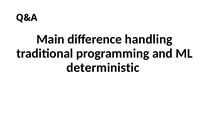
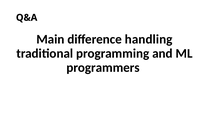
deterministic: deterministic -> programmers (103, 67)
